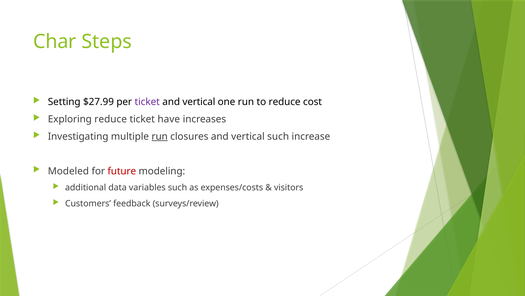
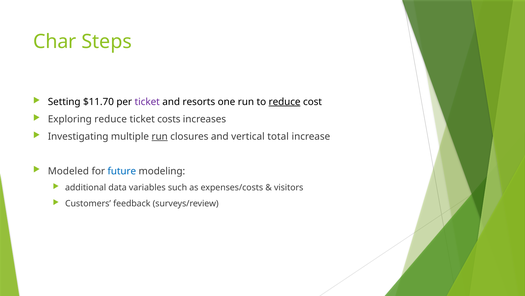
$27.99: $27.99 -> $11.70 (98, 102)
vertical: vertical -> resorts (199, 102)
reduce underline: none -> present (285, 102)
have: have -> costs (169, 119)
vertical such: such -> total (278, 136)
future colour: red -> blue (122, 171)
